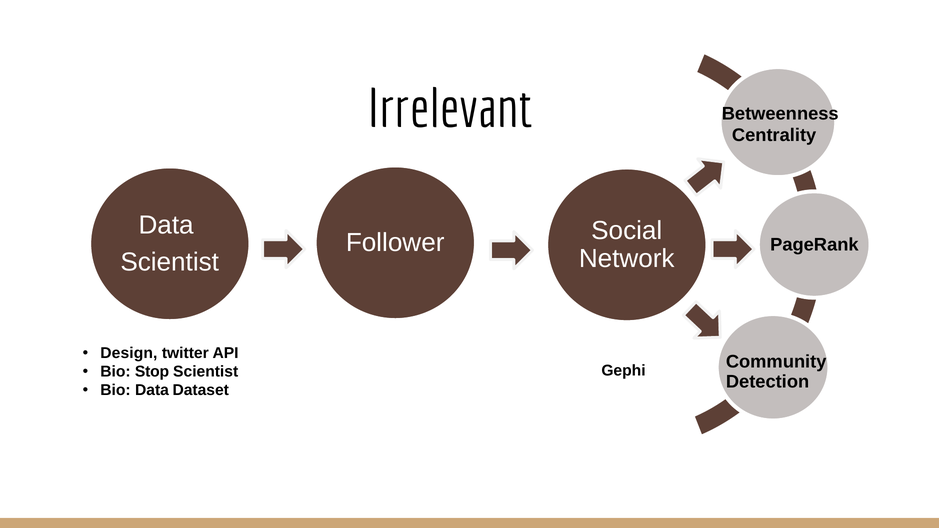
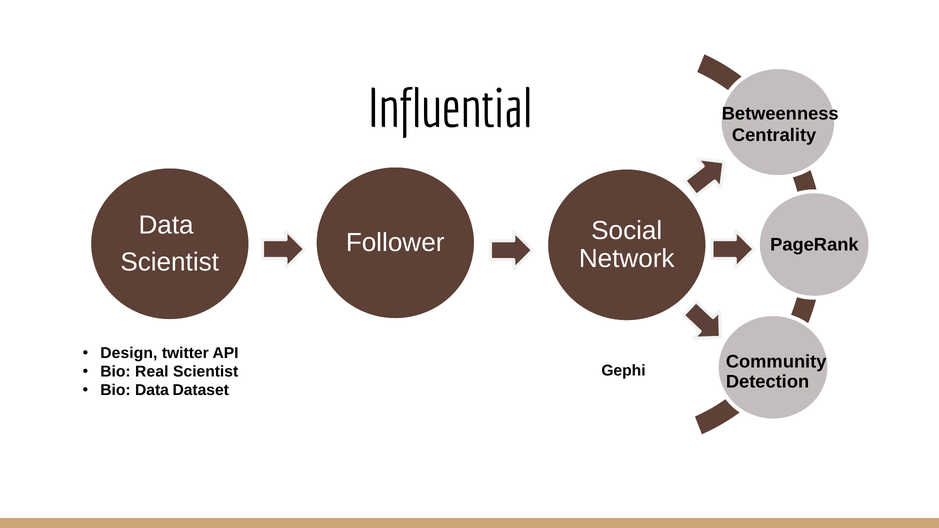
Irrelevant: Irrelevant -> Influential (450, 109)
Stop: Stop -> Real (152, 372)
